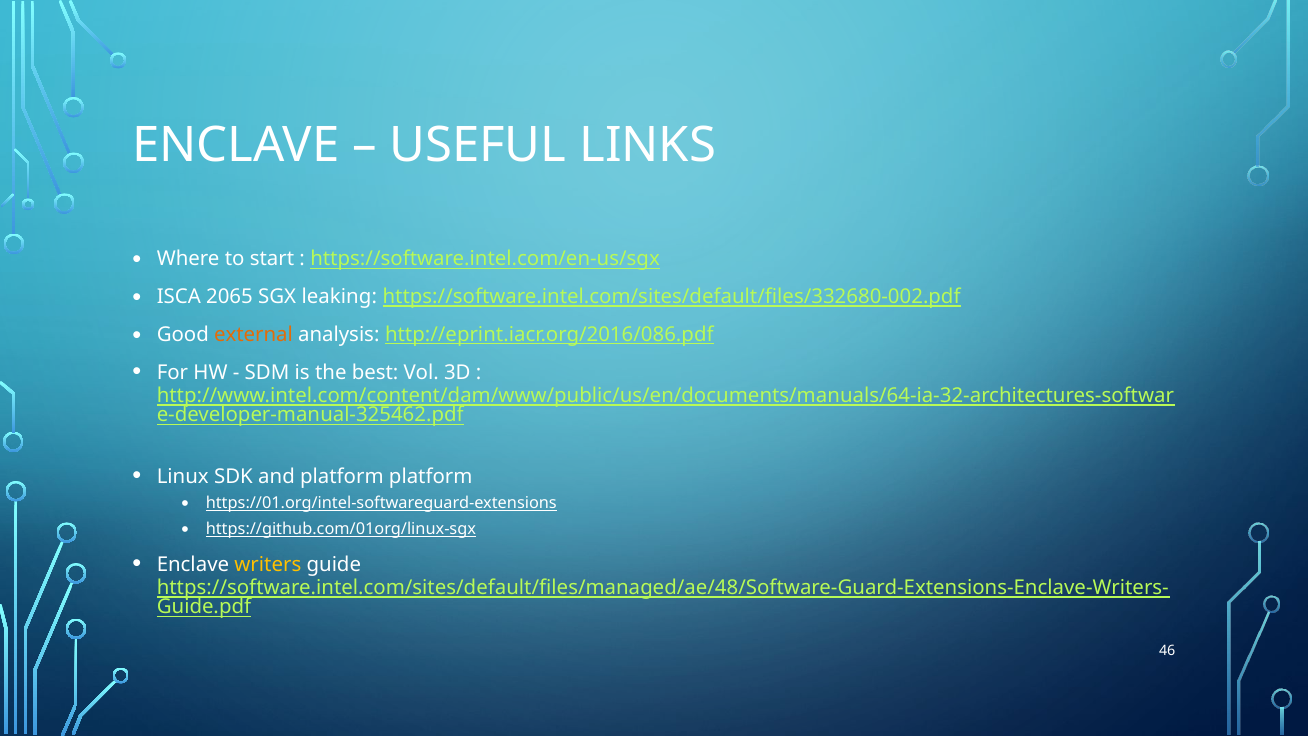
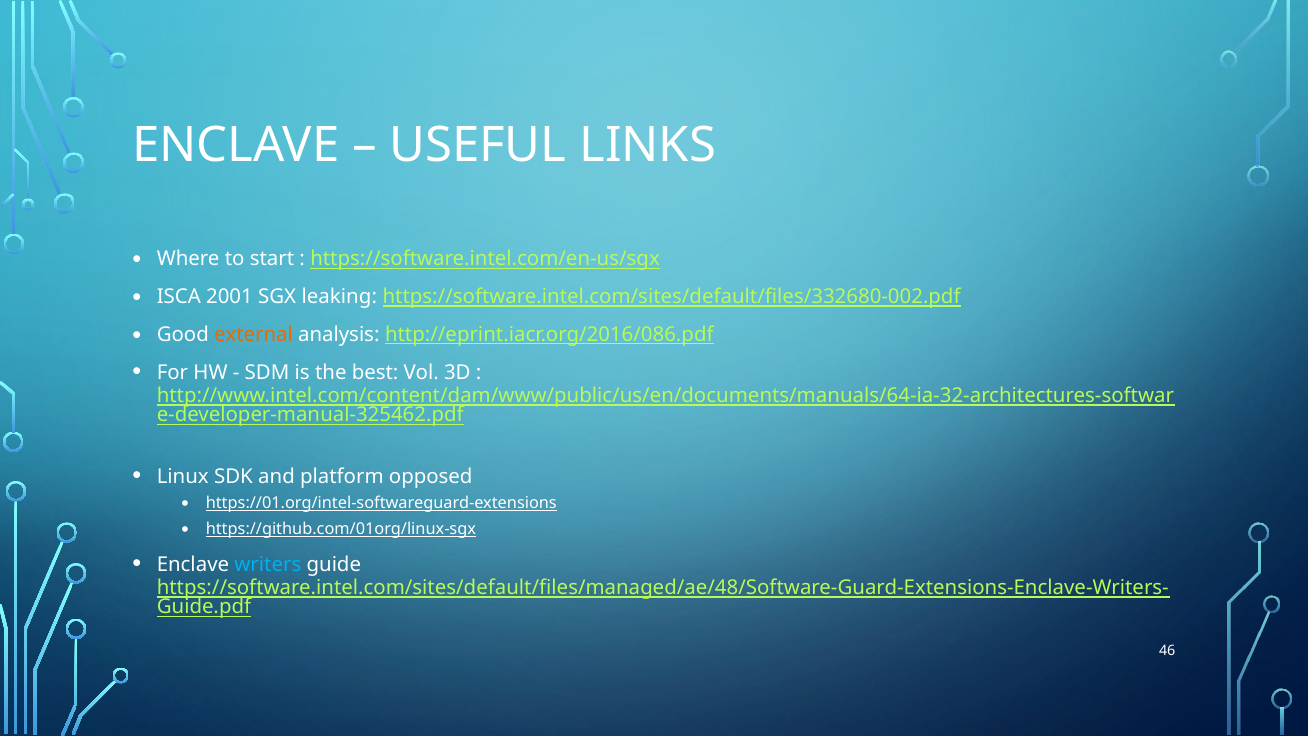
2065: 2065 -> 2001 (229, 297)
platform platform: platform -> opposed (431, 476)
writers colour: yellow -> light blue (268, 564)
